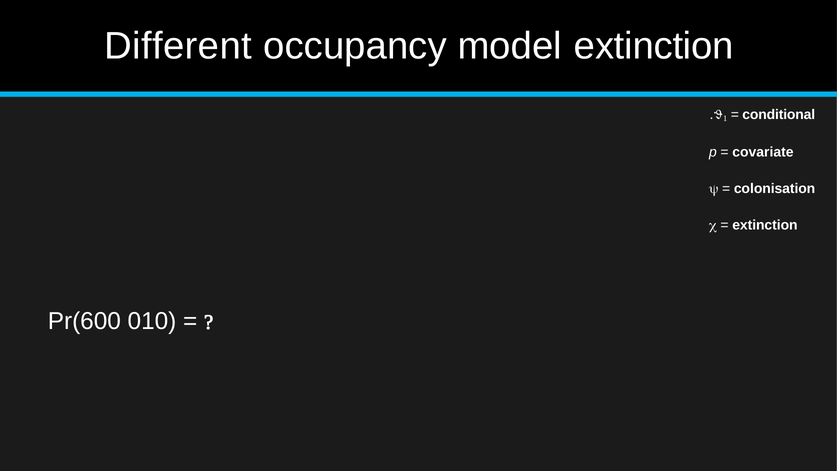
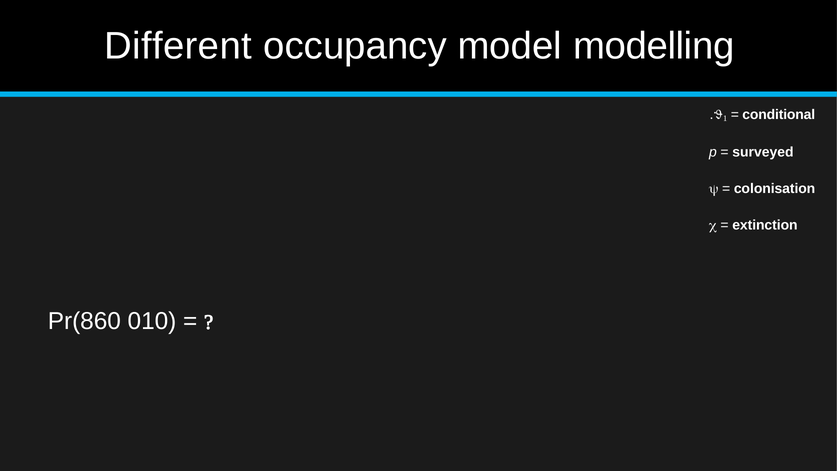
model extinction: extinction -> modelling (654, 46)
covariate: covariate -> surveyed (763, 152)
Pr(600: Pr(600 -> Pr(860 (84, 321)
